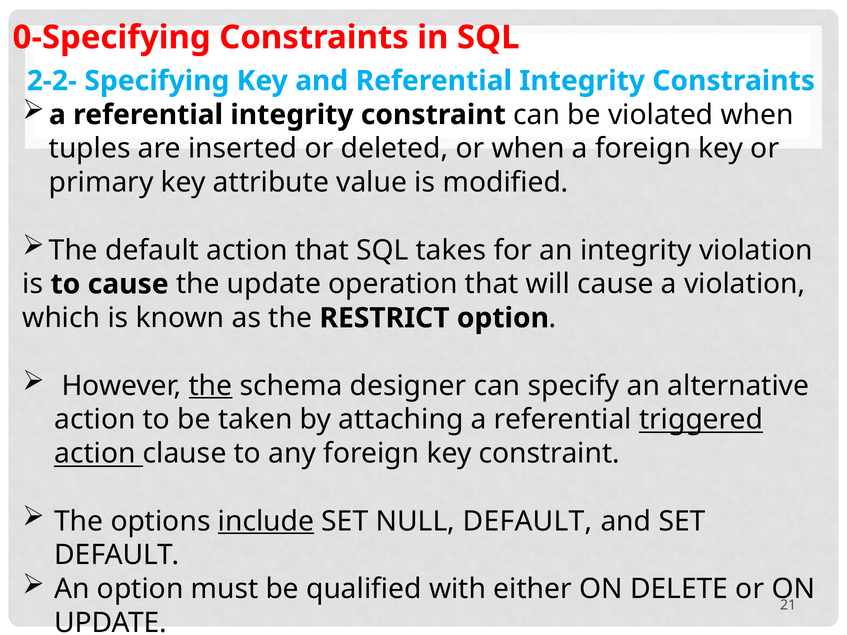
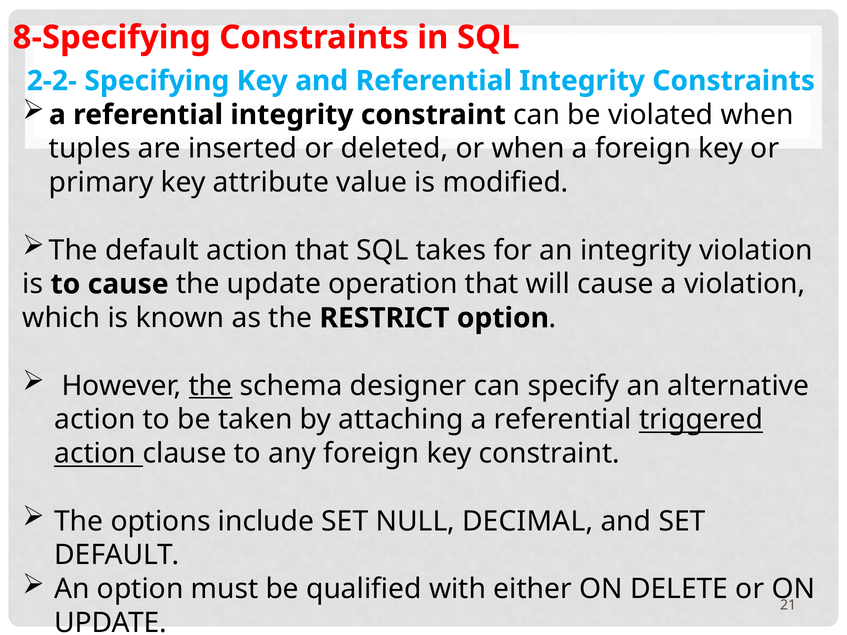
0-Specifying: 0-Specifying -> 8-Specifying (112, 37)
include underline: present -> none (266, 521)
NULL DEFAULT: DEFAULT -> DECIMAL (528, 521)
